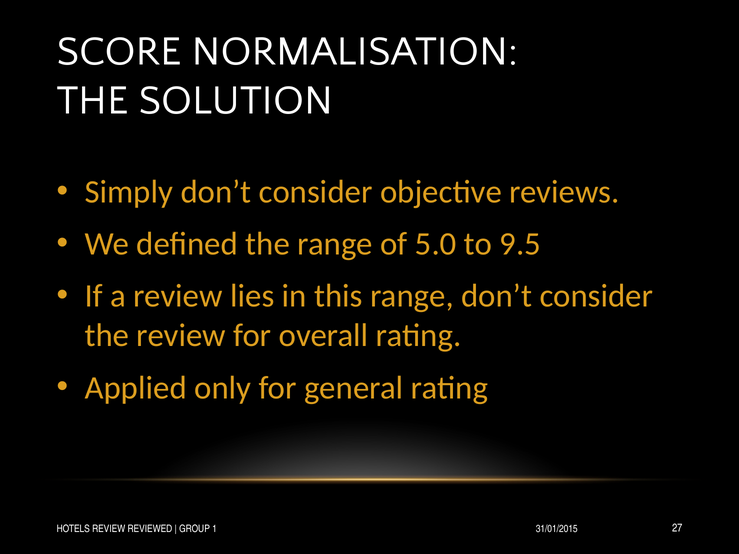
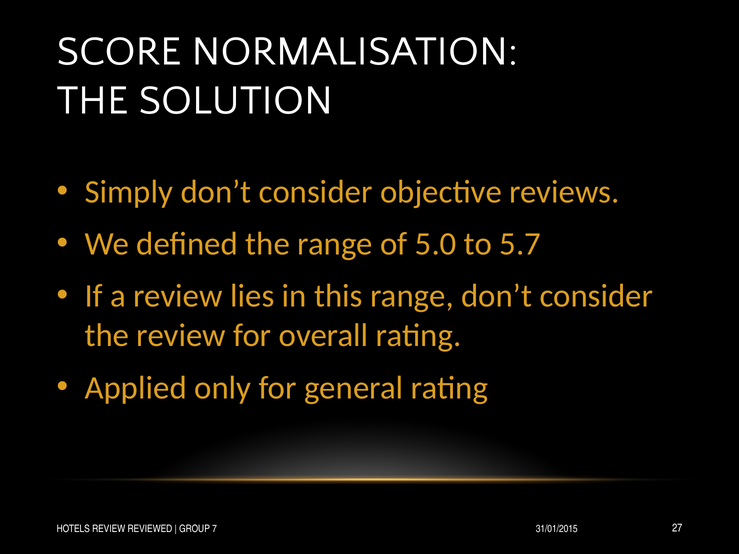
9.5: 9.5 -> 5.7 (520, 244)
1: 1 -> 7 (214, 529)
